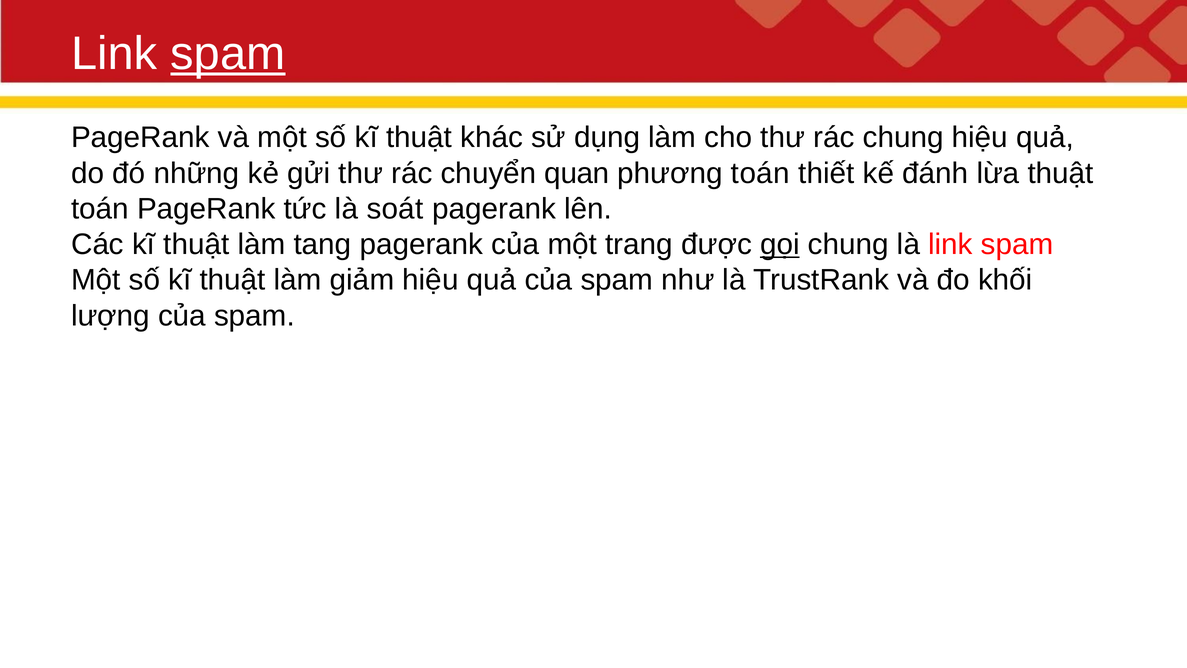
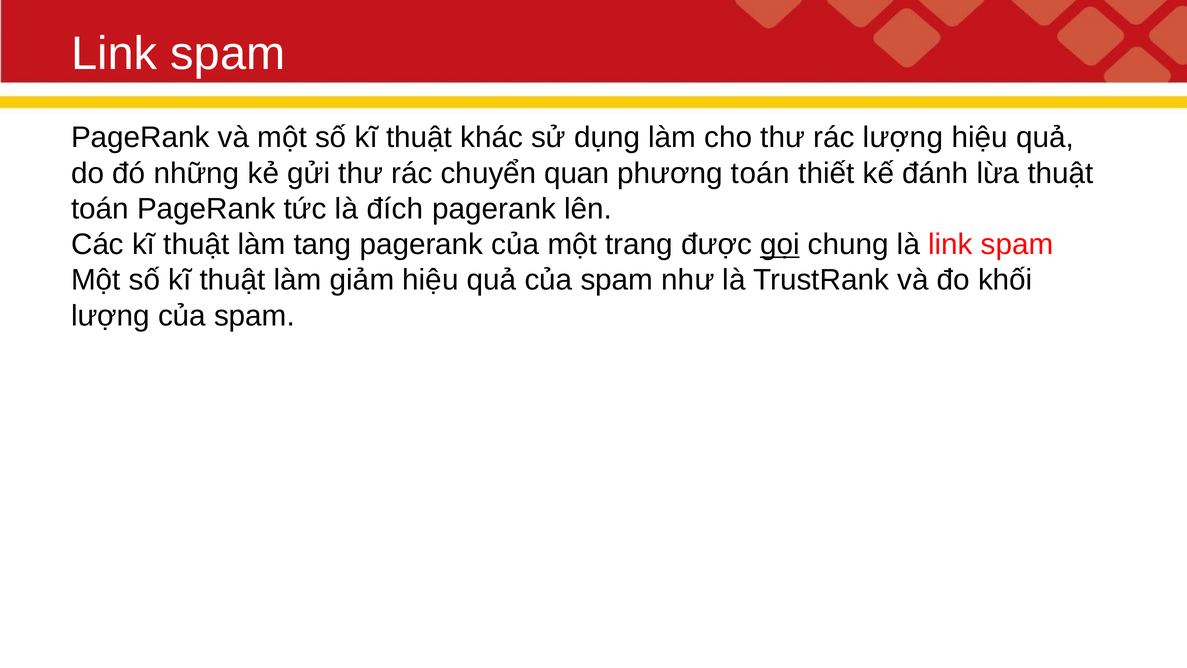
spam underline: present -> none (228, 54)
rác chung: chung -> lượng (903, 138)
soát: soát -> đích (395, 209)
